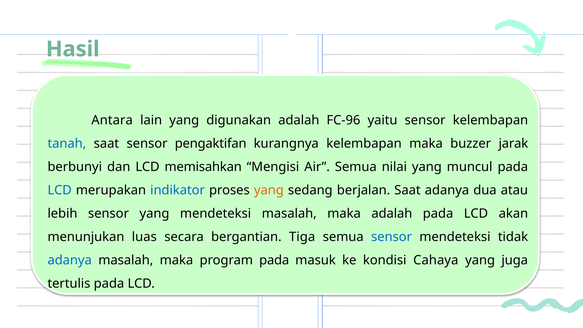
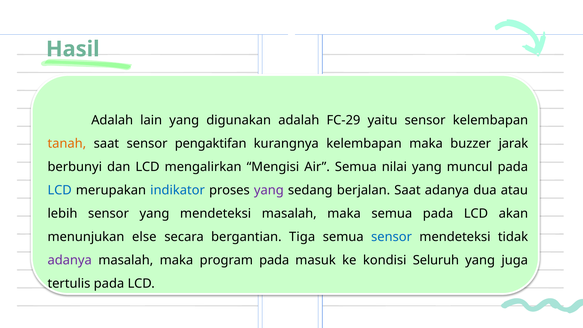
Antara: Antara -> Adalah (112, 120)
FC-96: FC-96 -> FC-29 (343, 120)
tanah colour: blue -> orange (67, 144)
memisahkan: memisahkan -> mengalirkan (203, 167)
yang colour: orange -> purple (269, 190)
maka adalah: adalah -> semua (392, 214)
luas: luas -> else (144, 237)
adanya colour: blue -> purple (70, 260)
Cahaya: Cahaya -> Seluruh (436, 260)
